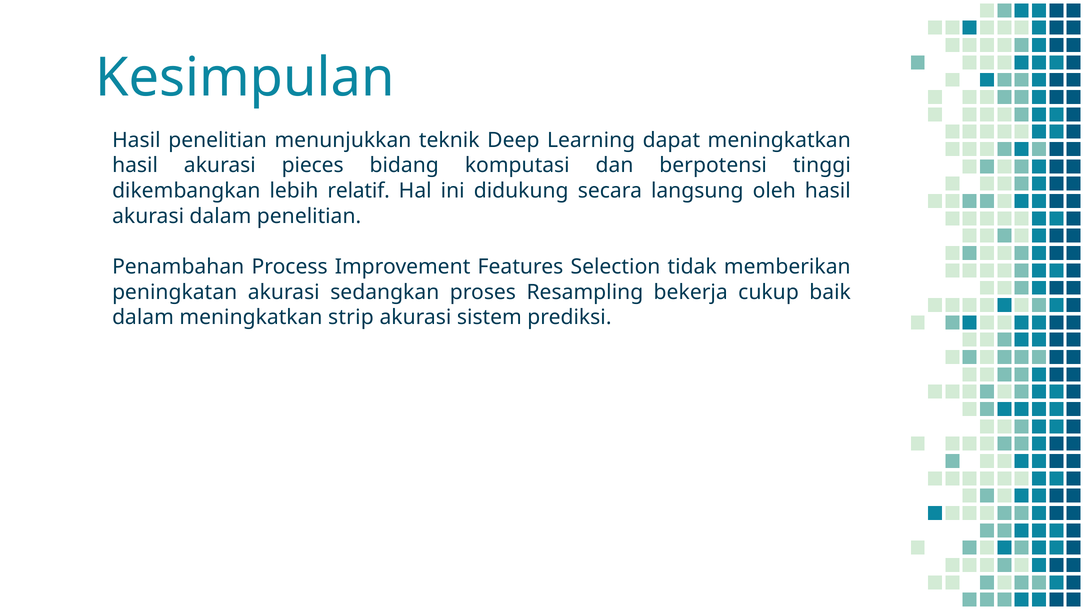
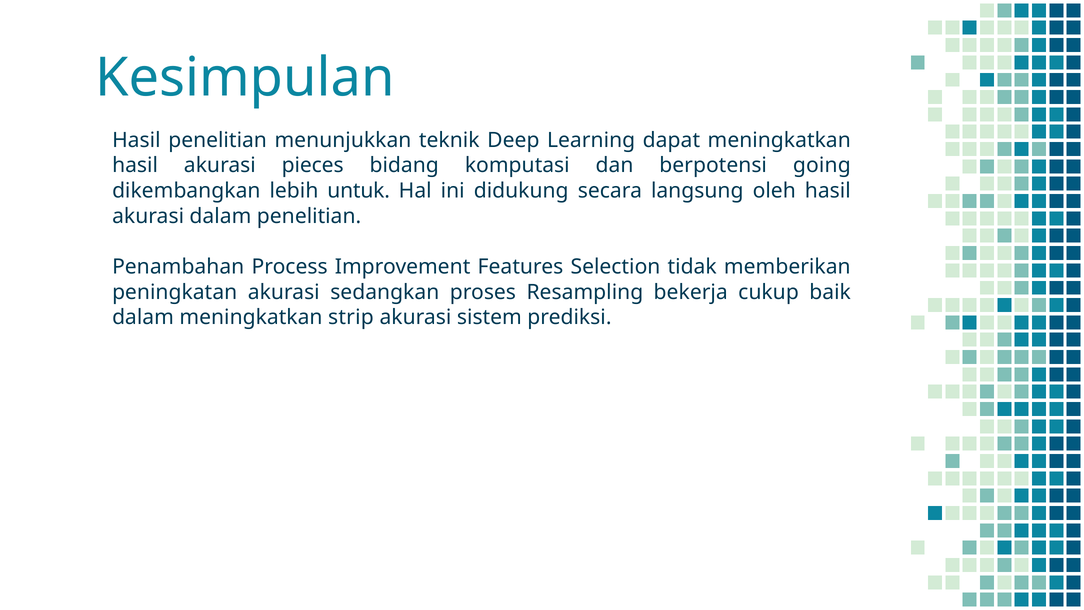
tinggi: tinggi -> going (822, 165)
relatif: relatif -> untuk (359, 191)
